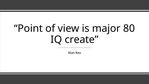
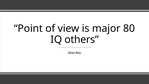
create: create -> others (82, 39)
